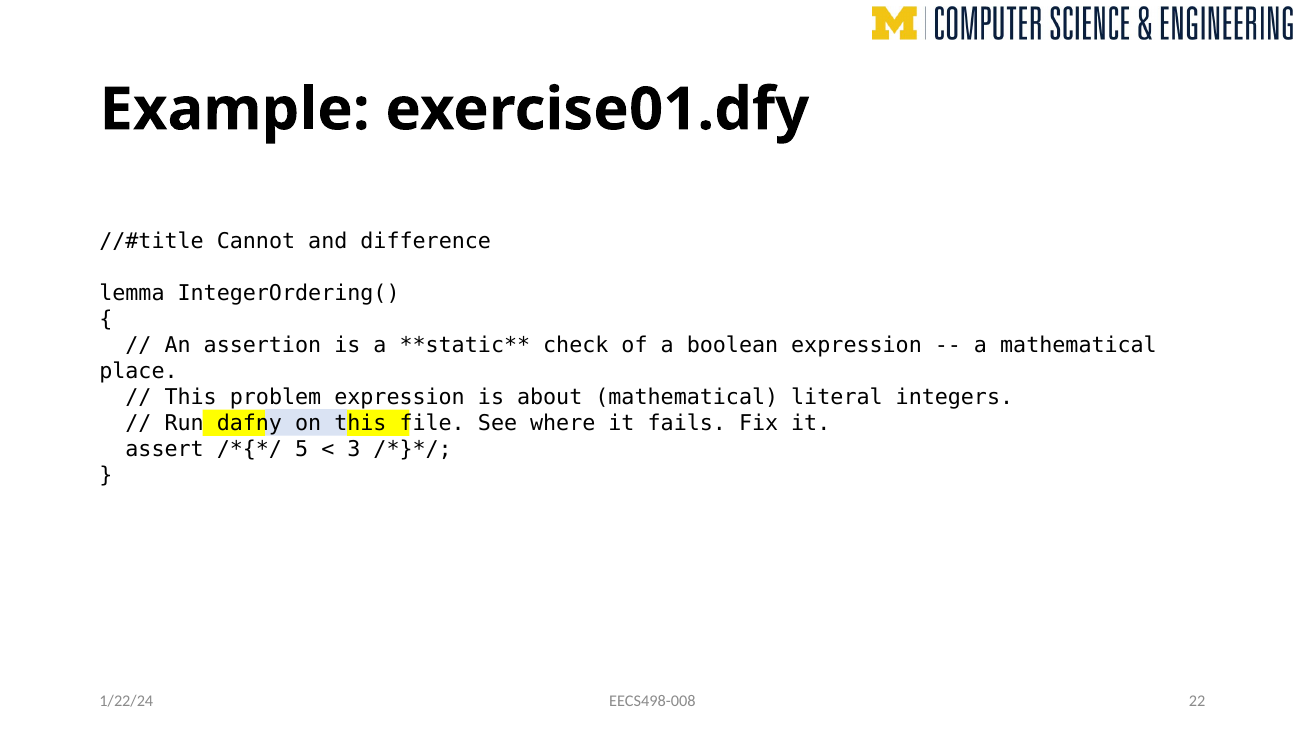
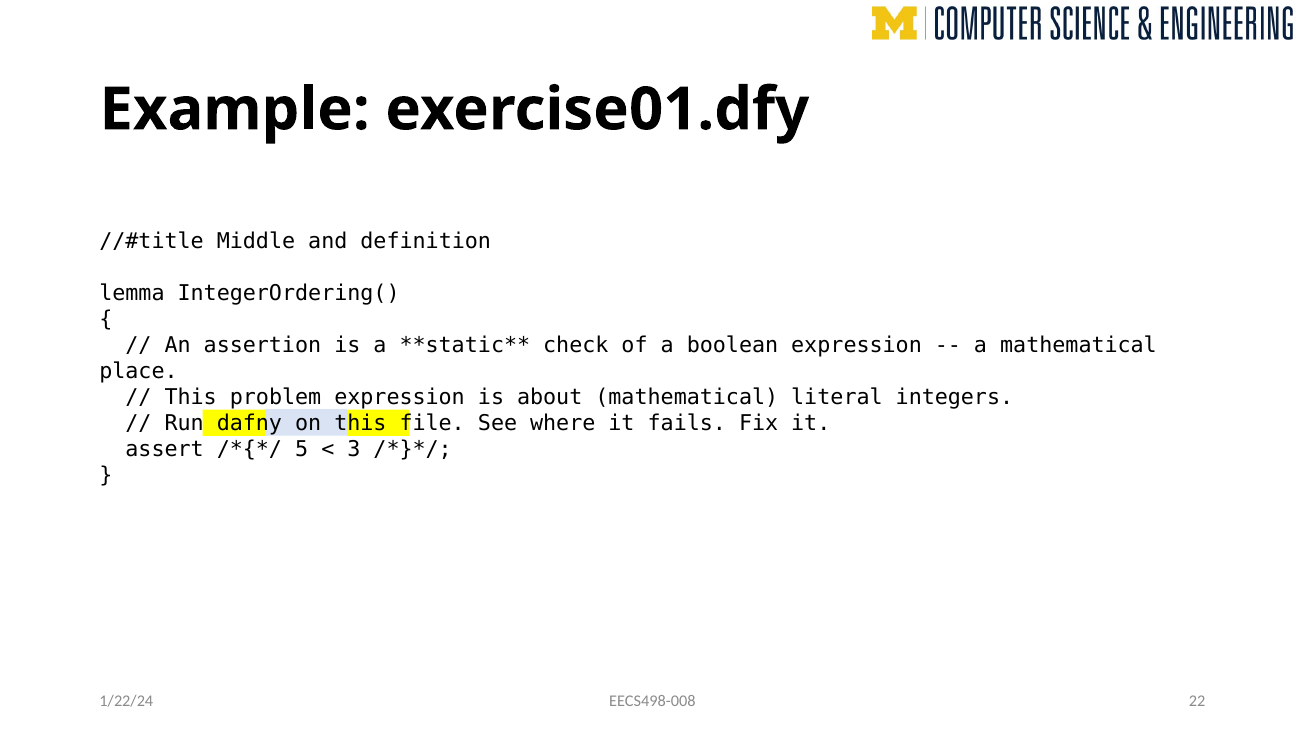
Cannot: Cannot -> Middle (256, 241)
difference: difference -> definition (426, 241)
